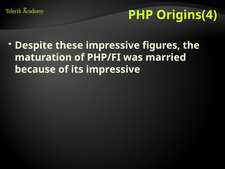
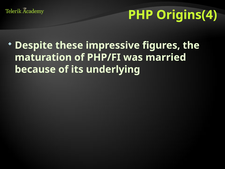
its impressive: impressive -> underlying (113, 69)
